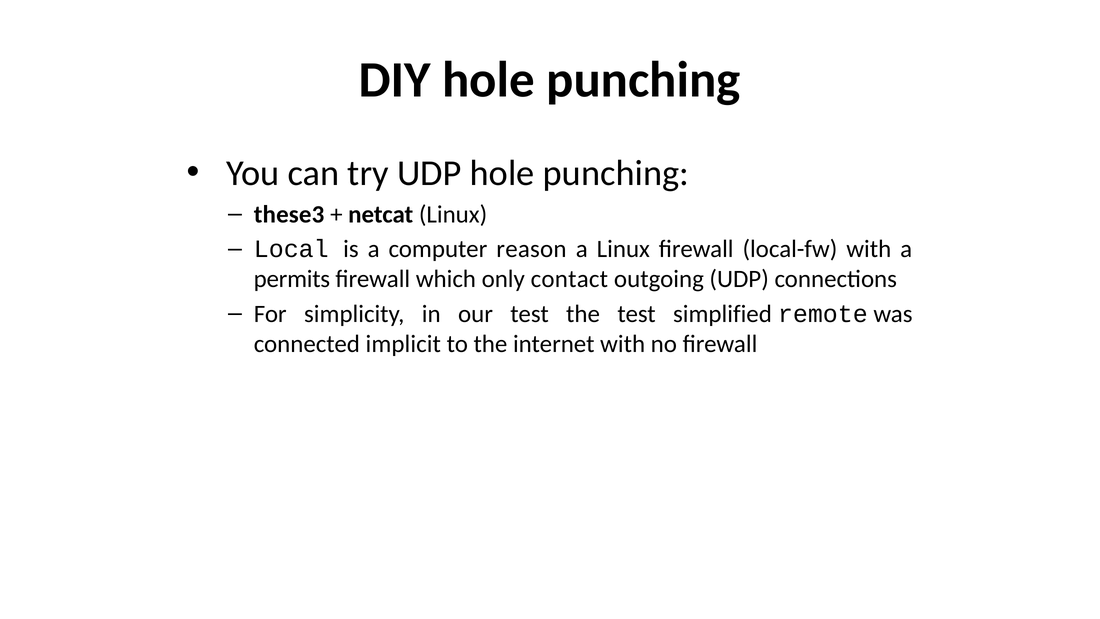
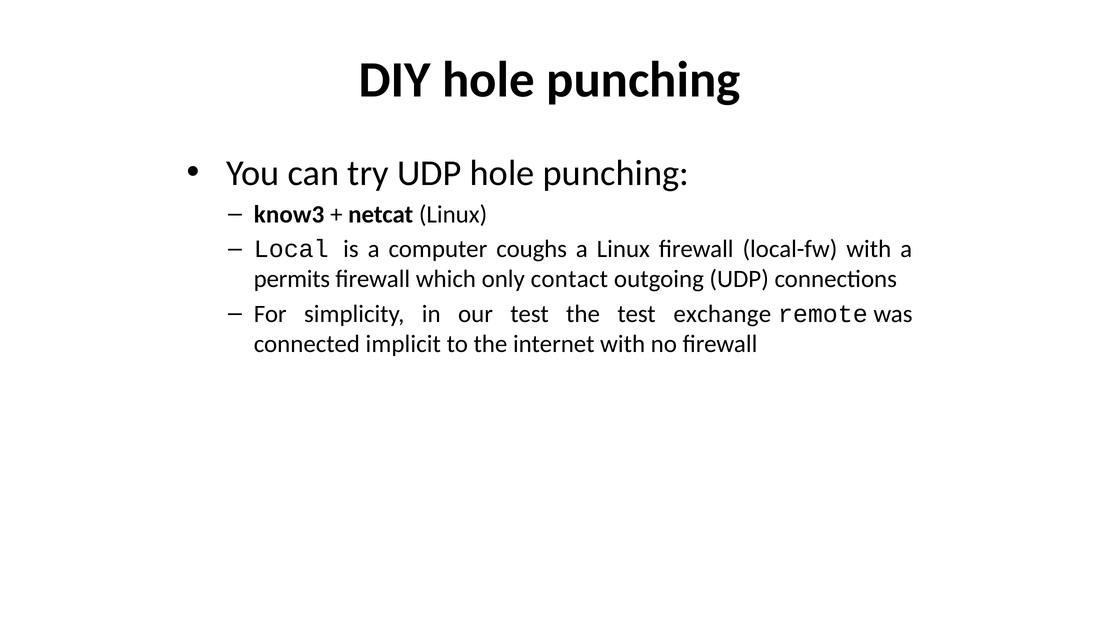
these3: these3 -> know3 (289, 214)
reason: reason -> coughs (532, 249)
simplified: simplified -> exchange (722, 314)
